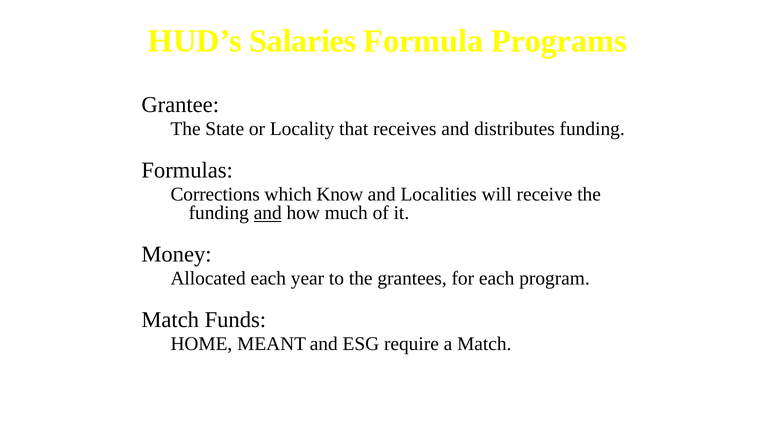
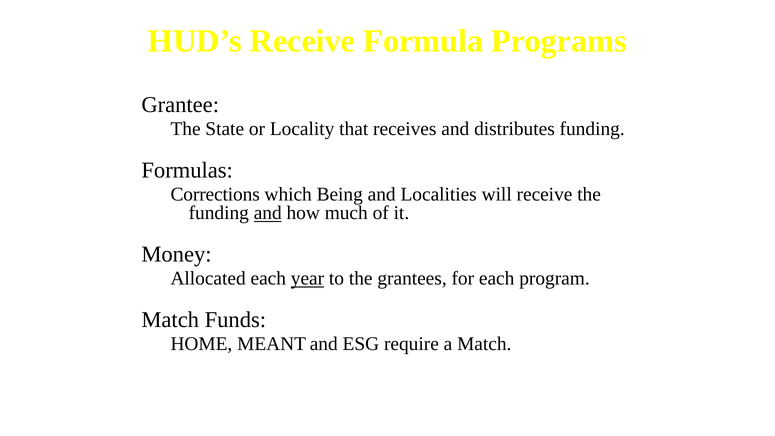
HUD’s Salaries: Salaries -> Receive (302, 41)
Know: Know -> Being (340, 194)
year underline: none -> present (307, 278)
